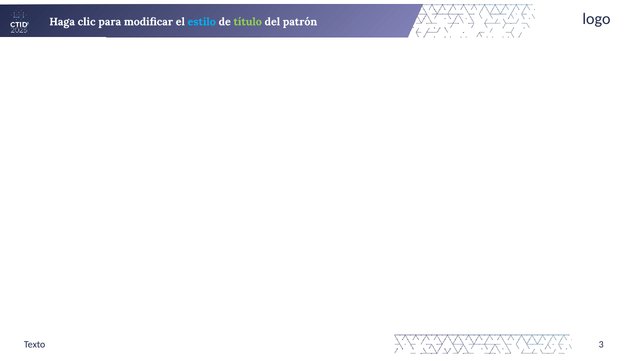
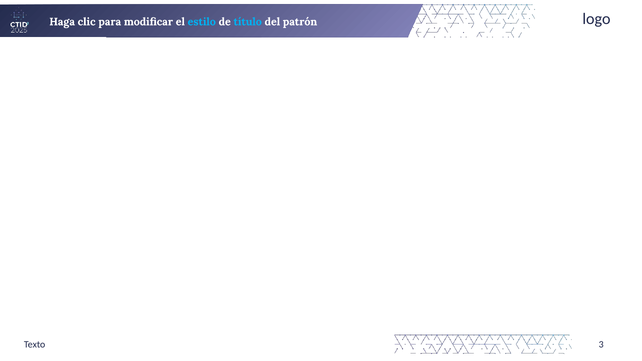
título colour: light green -> light blue (248, 22)
